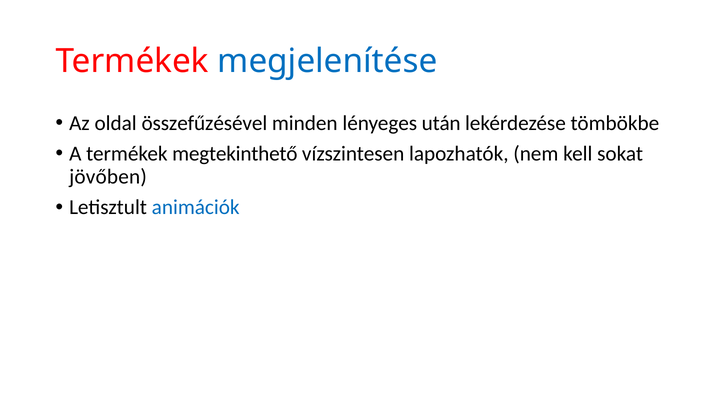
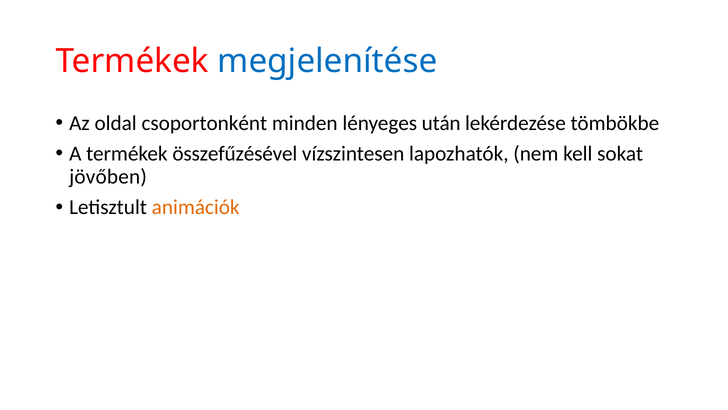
összefűzésével: összefűzésével -> csoportonként (204, 123)
megtekinthető: megtekinthető -> összefűzésével (235, 154)
animációk colour: blue -> orange (196, 207)
